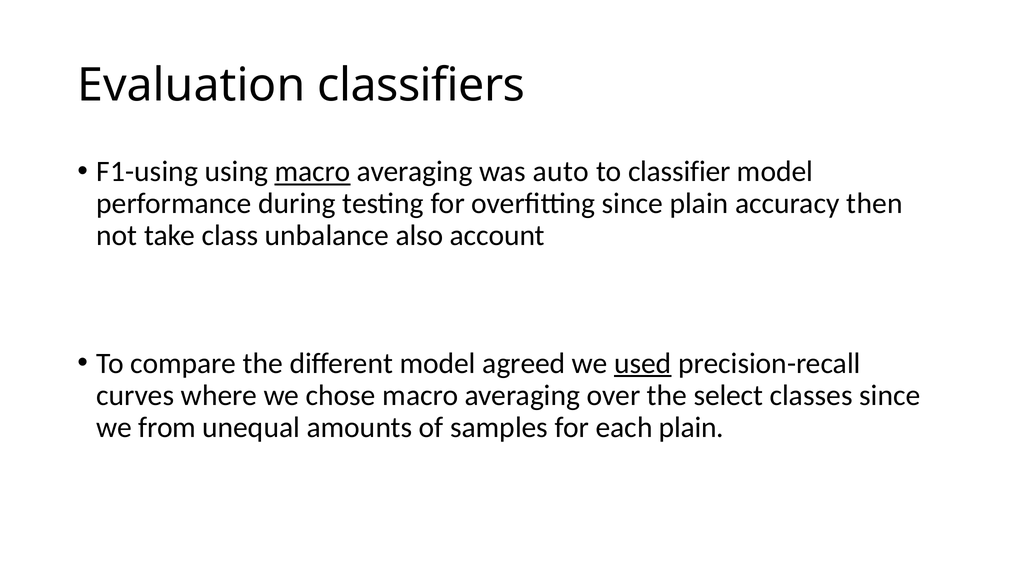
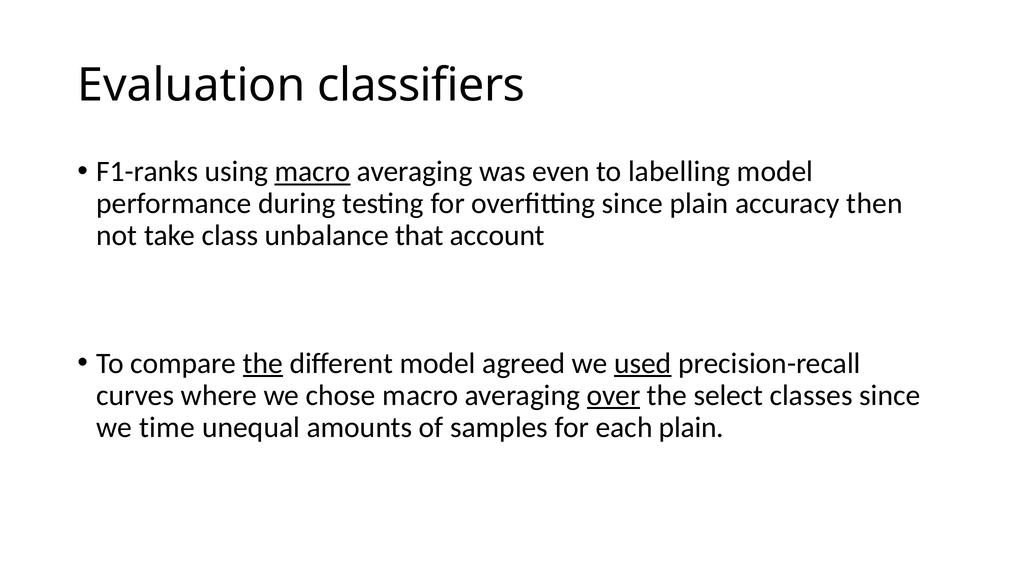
F1-using: F1-using -> F1-ranks (147, 172)
auto: auto -> even (561, 172)
classifier: classifier -> labelling (679, 172)
also: also -> that (420, 236)
the underline: none -> present (263, 363)
over underline: none -> present (614, 395)
from: from -> time (167, 427)
